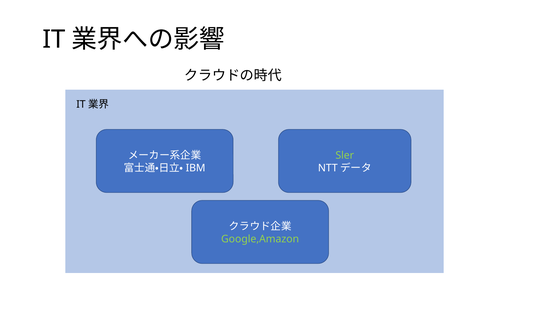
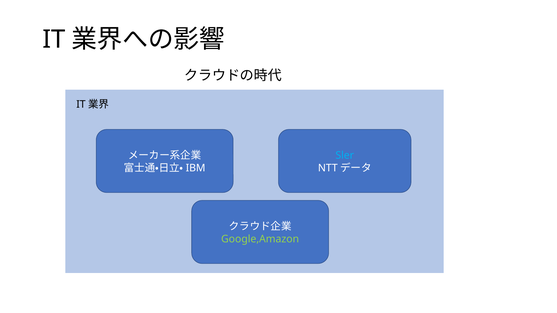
Sler colour: light green -> light blue (345, 156)
